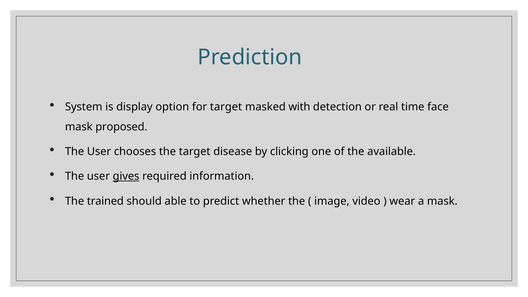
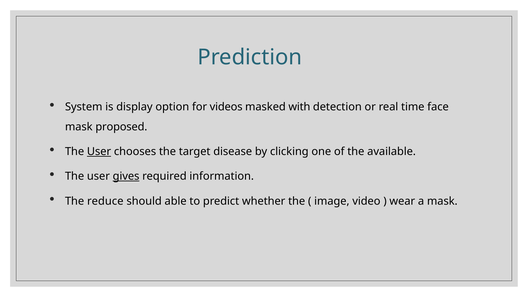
for target: target -> videos (226, 107)
User underline: none -> present (99, 152)
trained: trained -> reduce (105, 201)
